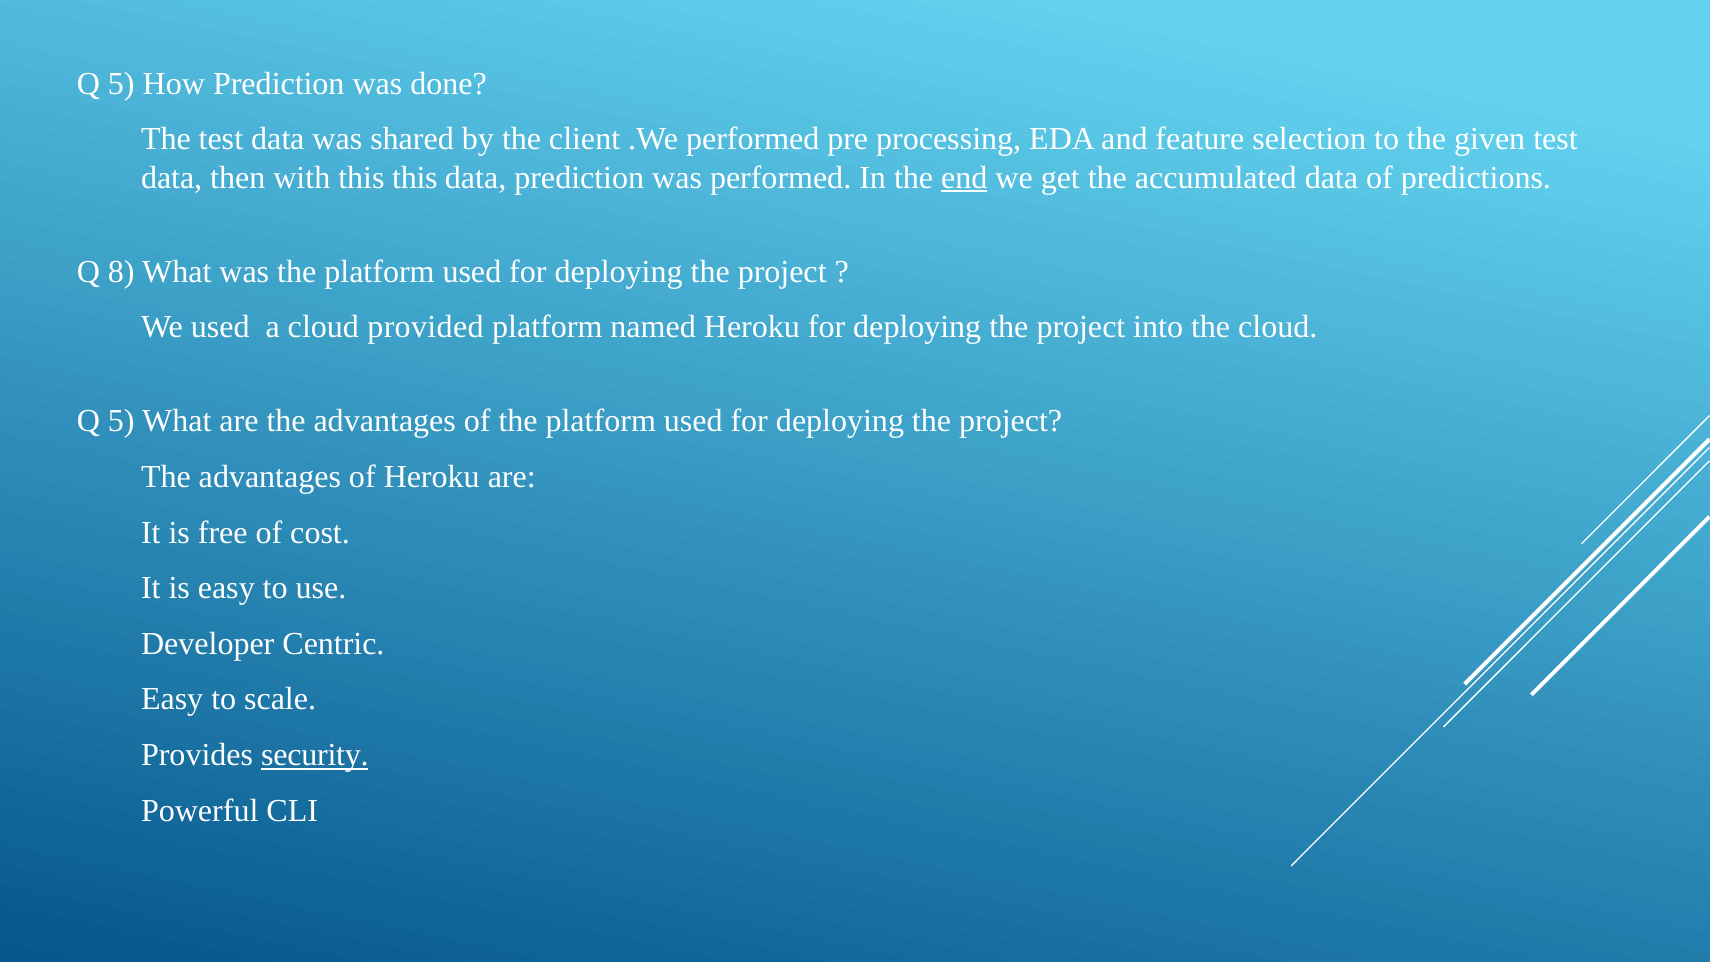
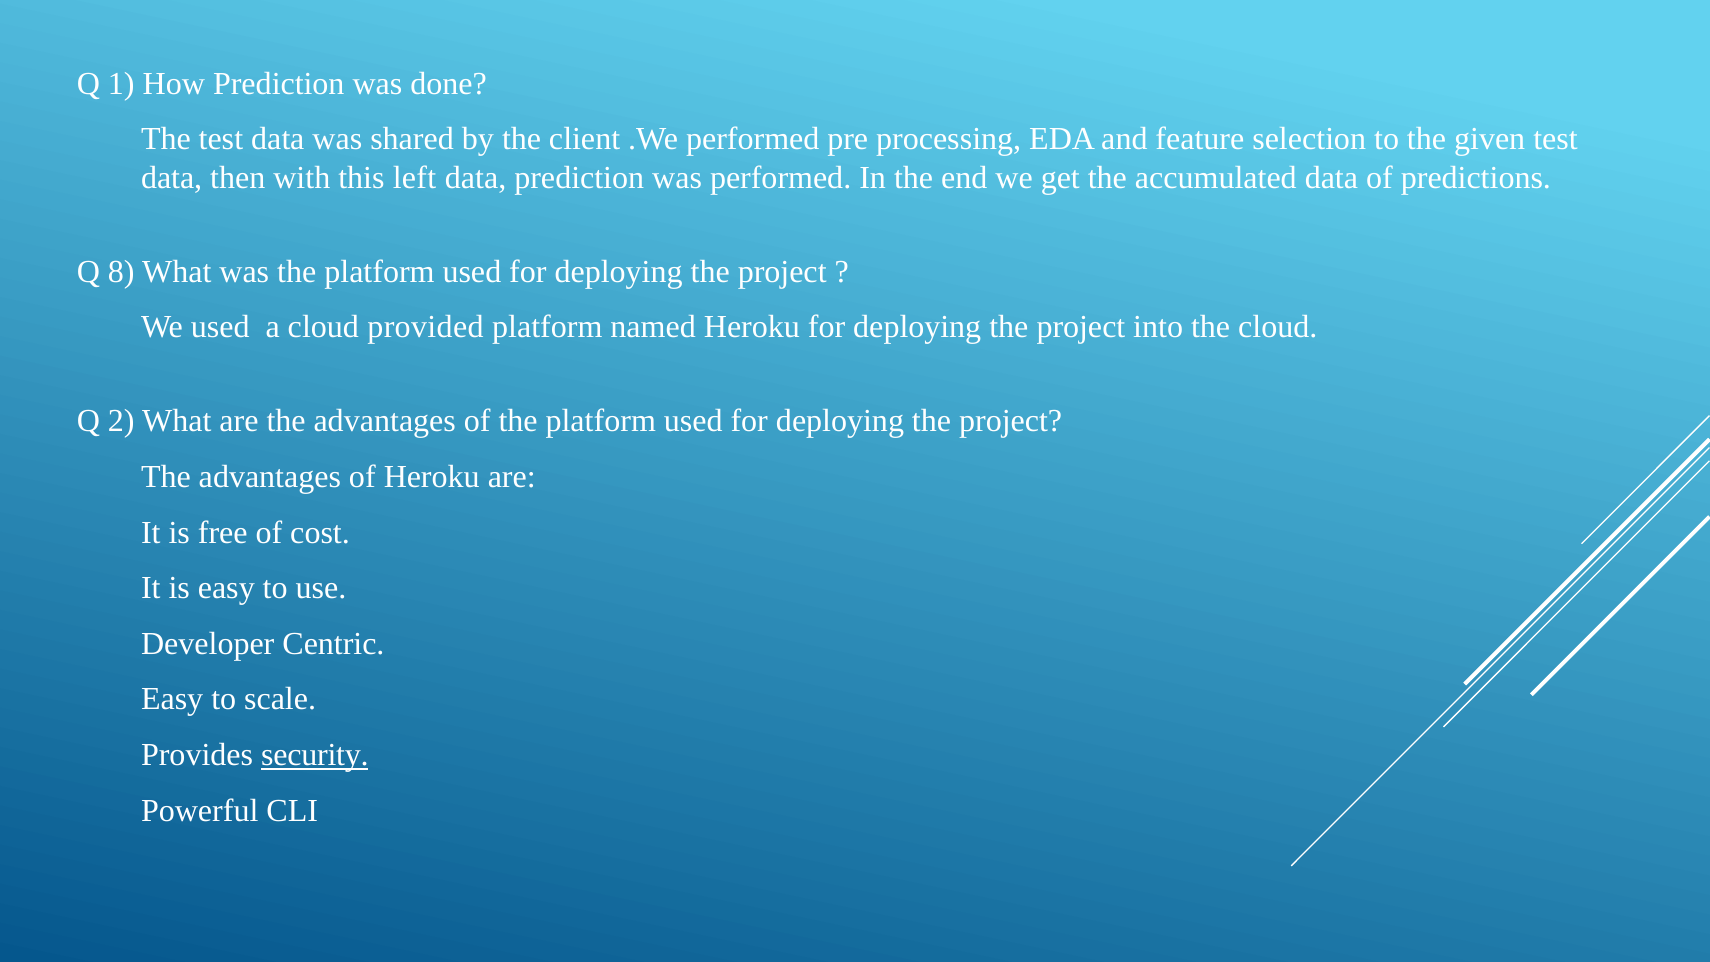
5: 5 -> 1 (121, 83)
this this: this -> left (415, 178)
end underline: present -> none (964, 178)
5: 5 -> 2 (121, 421)
